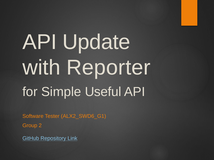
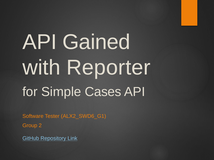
Update: Update -> Gained (96, 42)
Useful: Useful -> Cases (103, 92)
